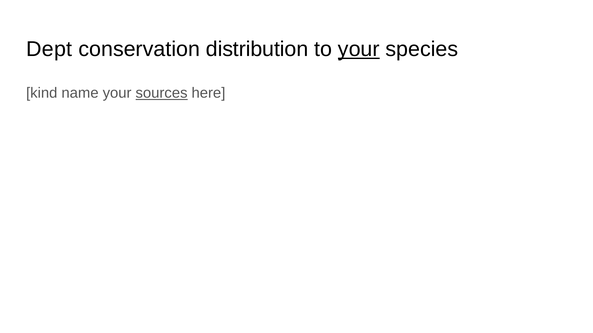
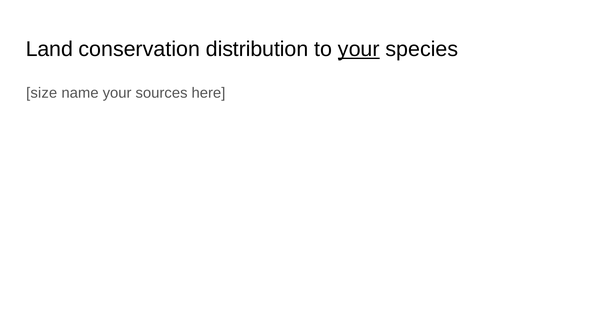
Dept: Dept -> Land (49, 49)
kind: kind -> size (42, 93)
sources underline: present -> none (162, 93)
